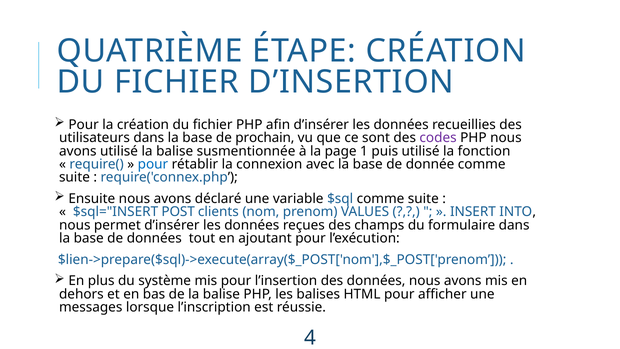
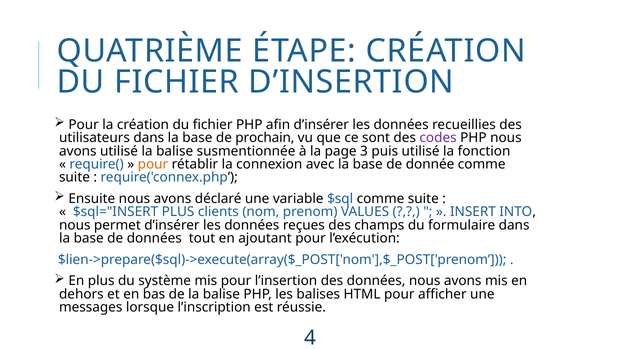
1: 1 -> 3 (364, 151)
pour colour: blue -> orange (153, 164)
$sql="INSERT POST: POST -> PLUS (178, 212)
